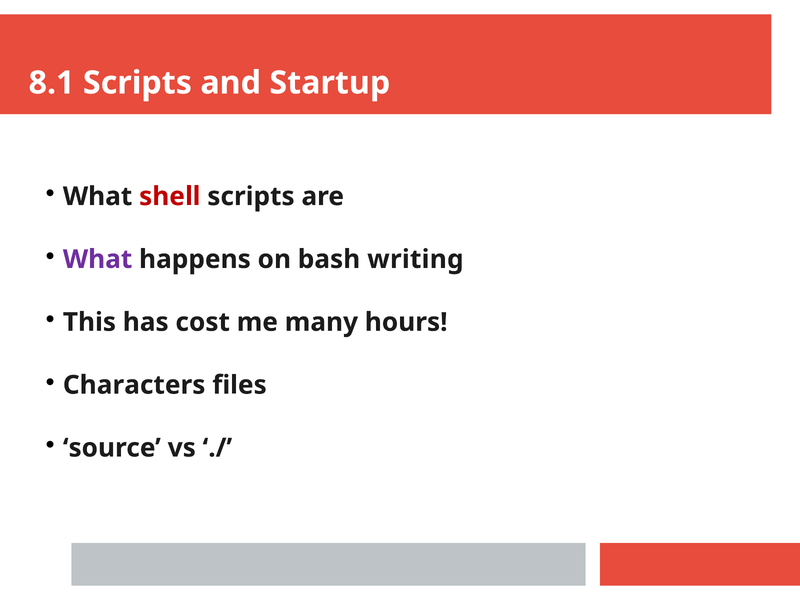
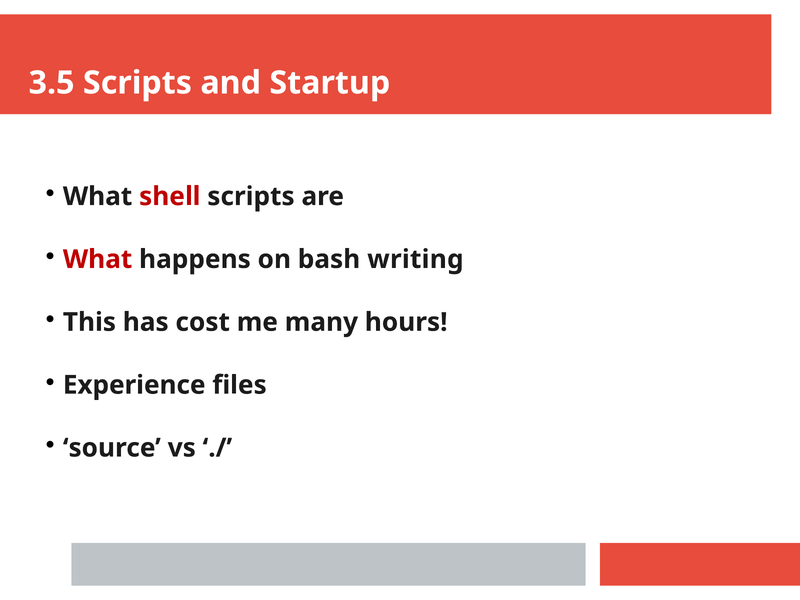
8.1: 8.1 -> 3.5 (52, 83)
What colour: purple -> red (98, 259)
Characters: Characters -> Experience (134, 385)
